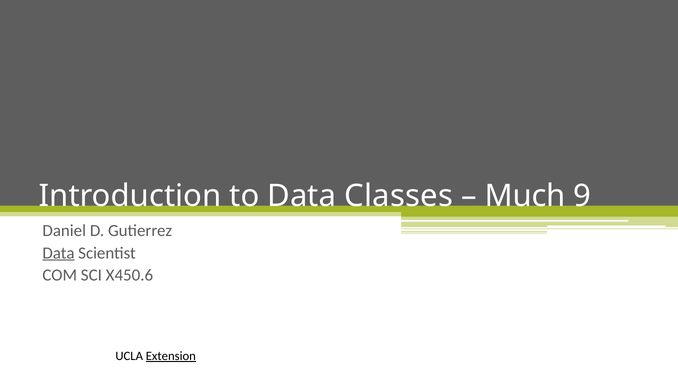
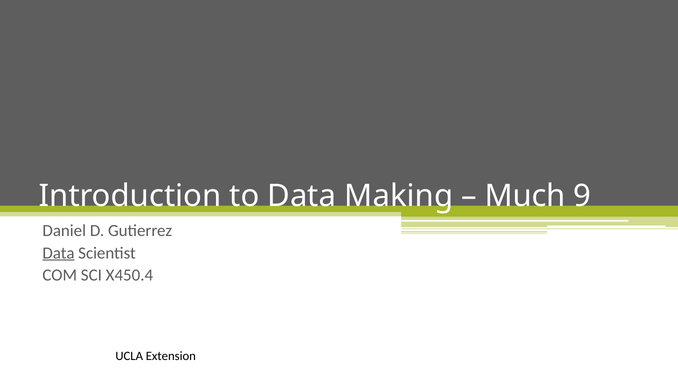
Classes: Classes -> Making (399, 196)
X450.6: X450.6 -> X450.4 (129, 276)
Extension underline: present -> none (171, 356)
